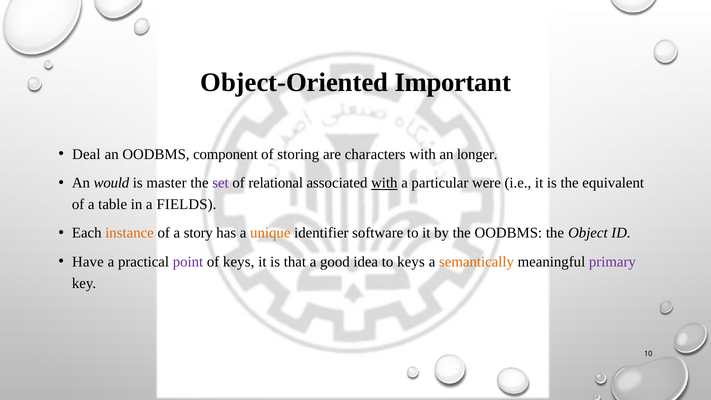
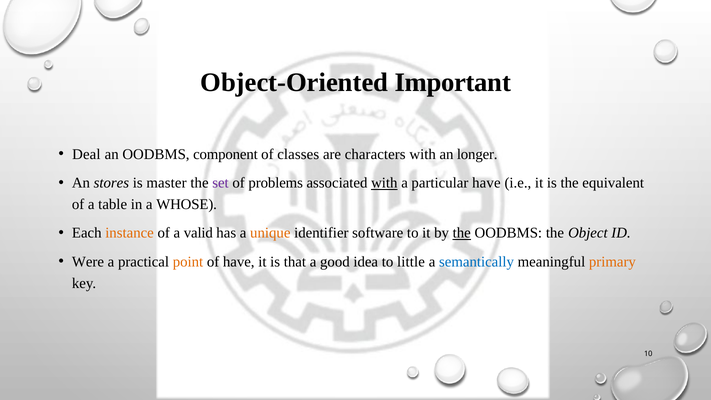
storing: storing -> classes (298, 154)
would: would -> stores (111, 183)
relational: relational -> problems (276, 183)
particular were: were -> have (486, 183)
FIELDS: FIELDS -> WHOSE (187, 204)
story: story -> valid (198, 233)
the underline: none -> present (462, 233)
Have: Have -> Were (88, 262)
point colour: purple -> orange (188, 262)
of keys: keys -> have (239, 262)
to keys: keys -> little (411, 262)
semantically colour: orange -> blue (476, 262)
primary colour: purple -> orange (612, 262)
